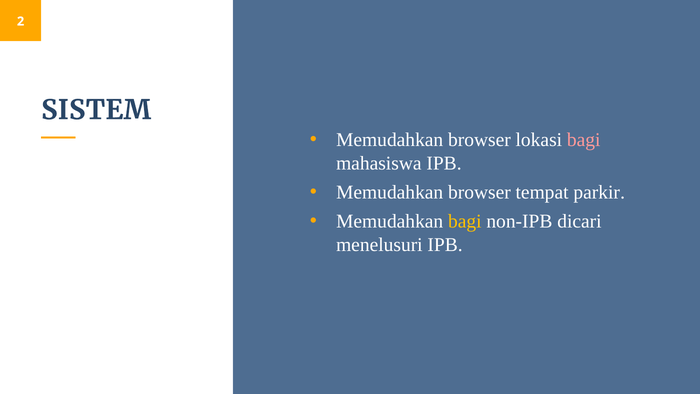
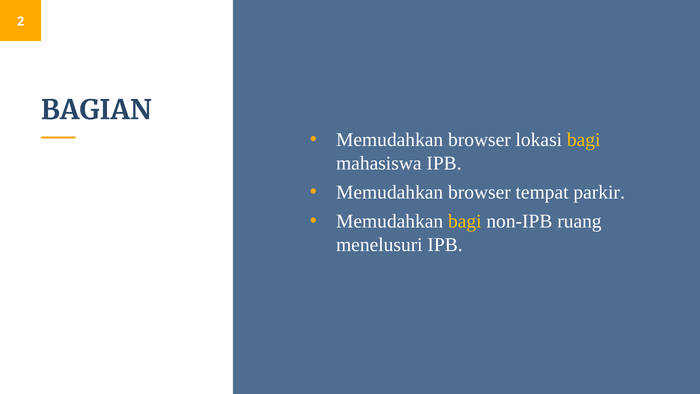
SISTEM: SISTEM -> BAGIAN (96, 110)
bagi colour: pink -> yellow (584, 140)
dicari: dicari -> ruang (579, 221)
